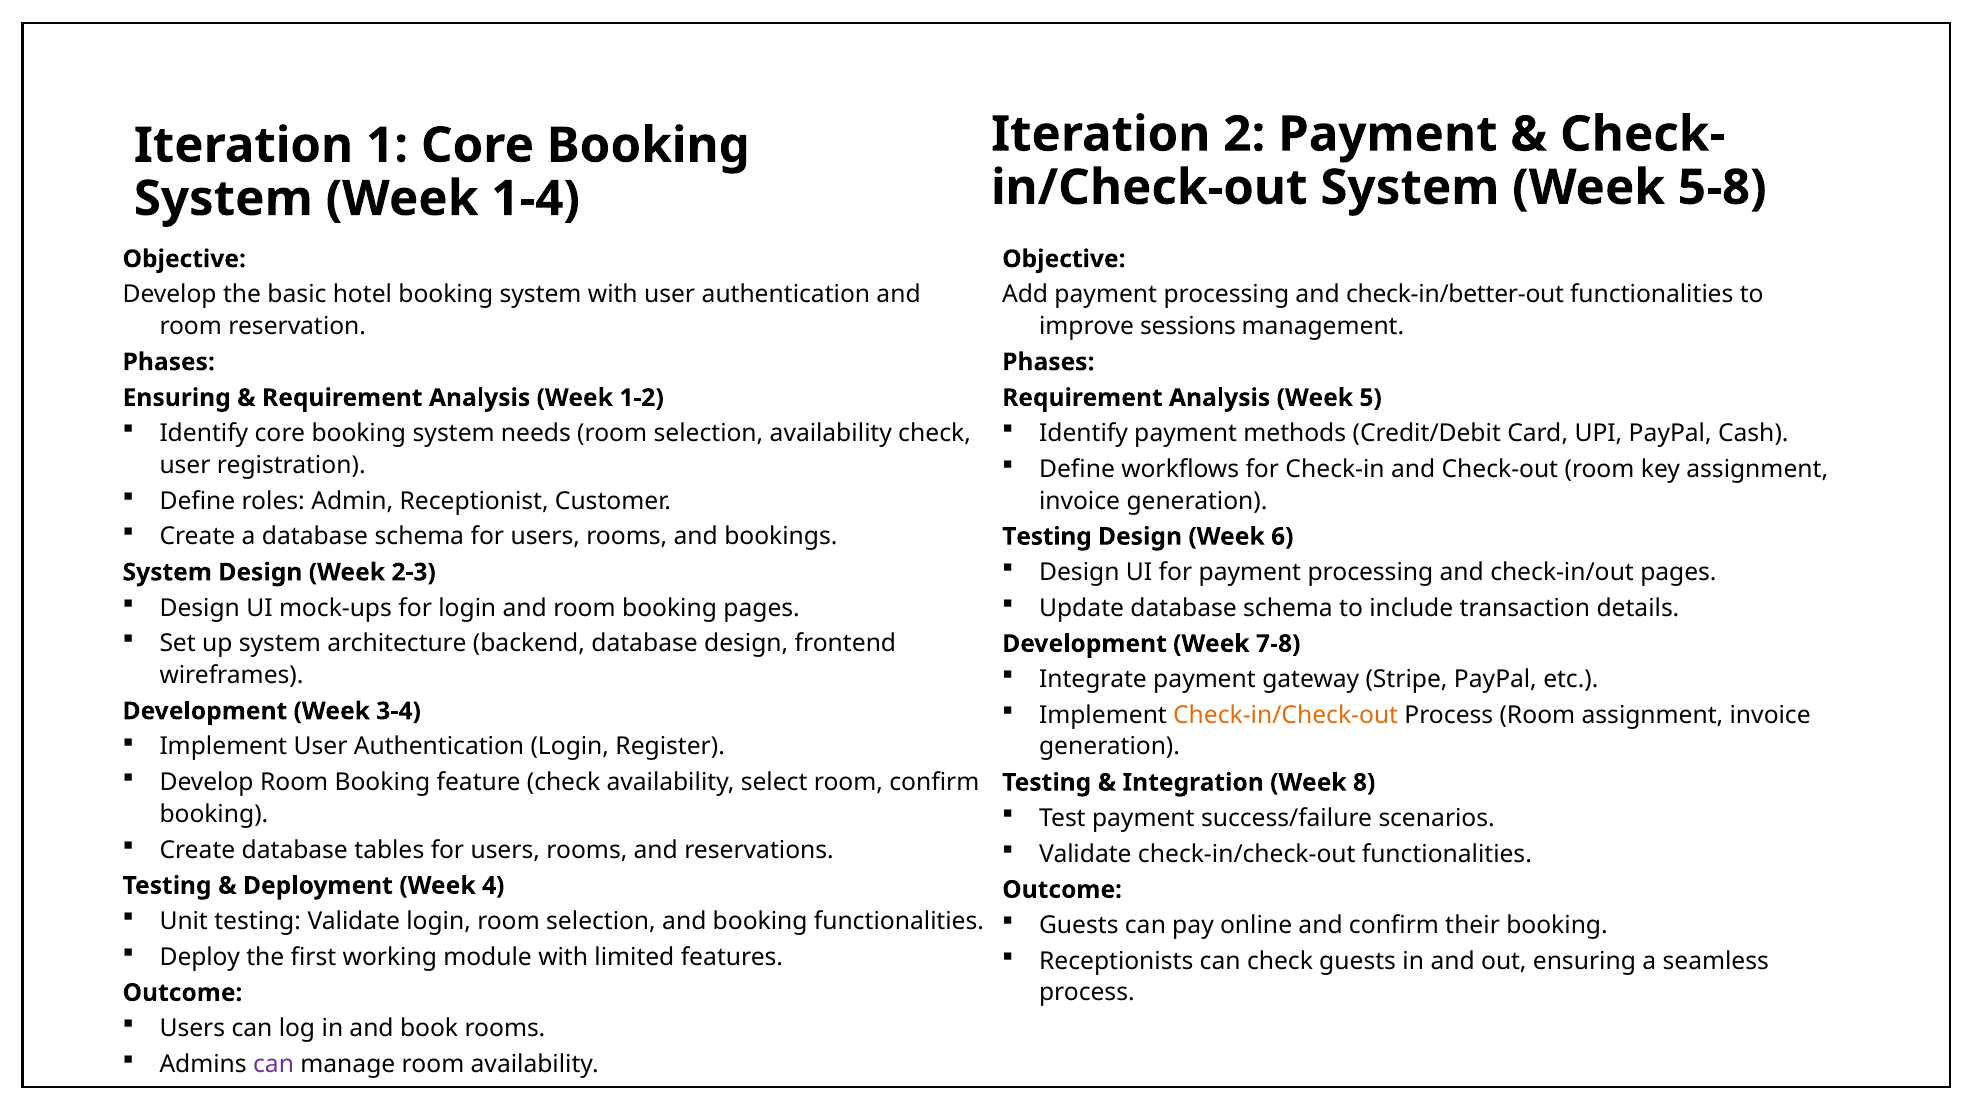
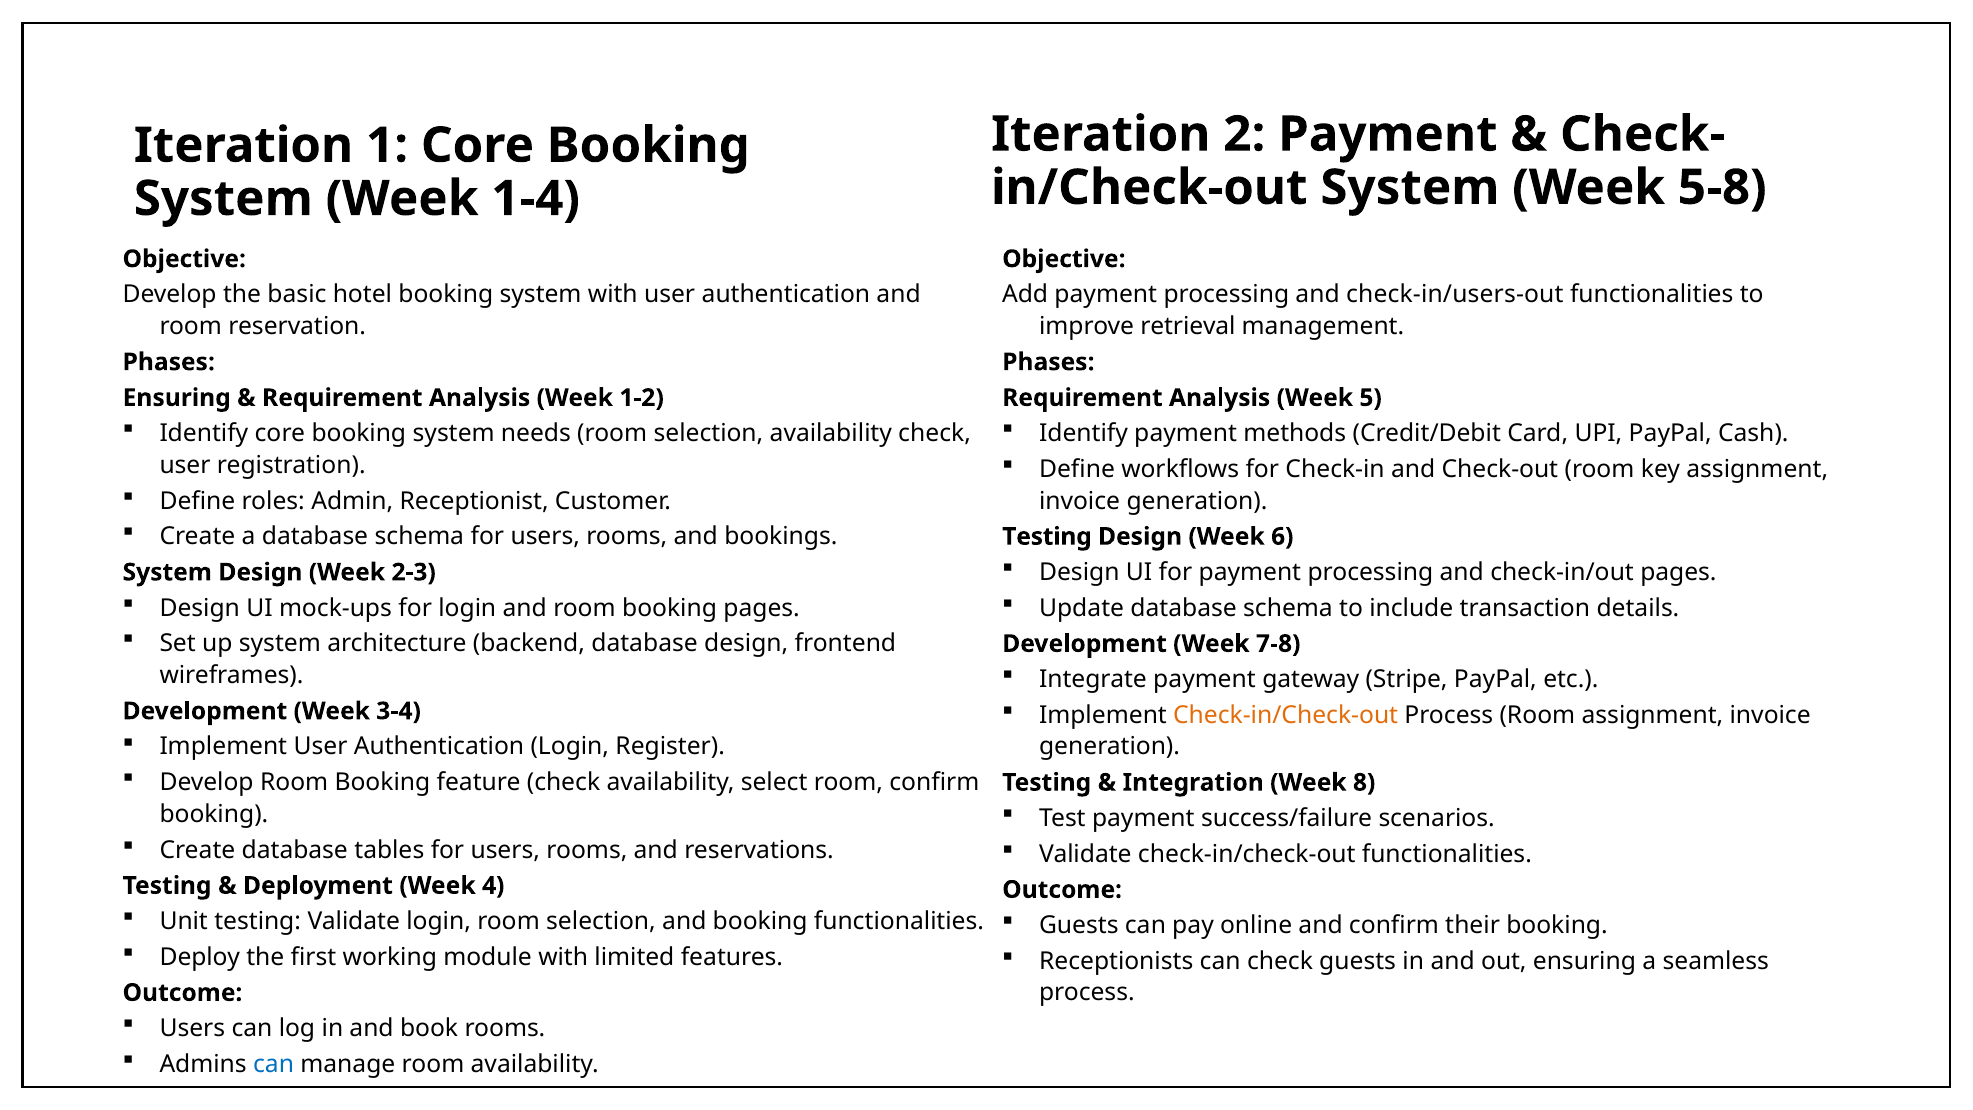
check-in/better-out: check-in/better-out -> check-in/users-out (1455, 295)
sessions: sessions -> retrieval (1188, 326)
can colour: purple -> blue (274, 1064)
